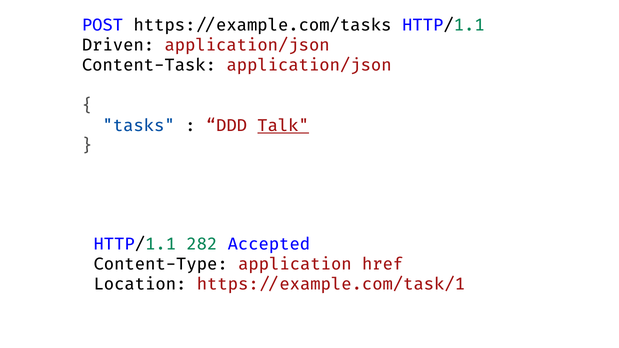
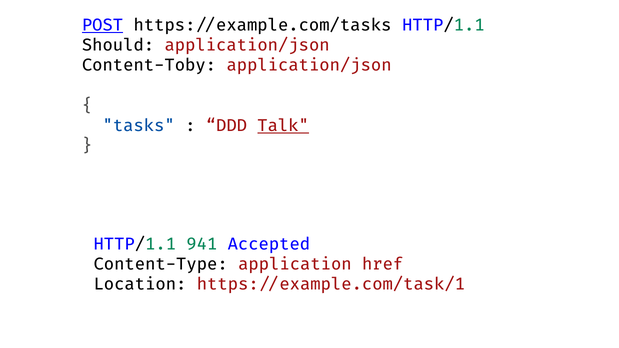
POST underline: none -> present (103, 25)
Driven: Driven -> Should (118, 45)
Content-Task: Content-Task -> Content-Toby (149, 65)
282: 282 -> 941 (202, 244)
